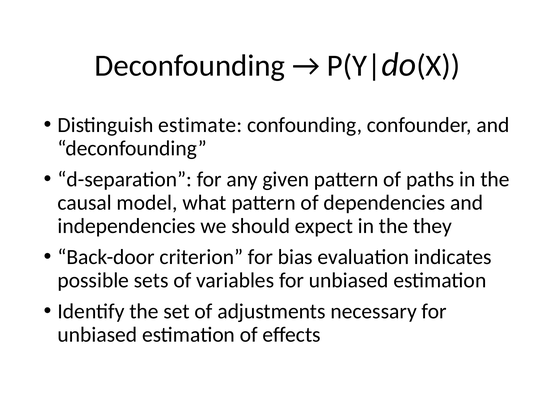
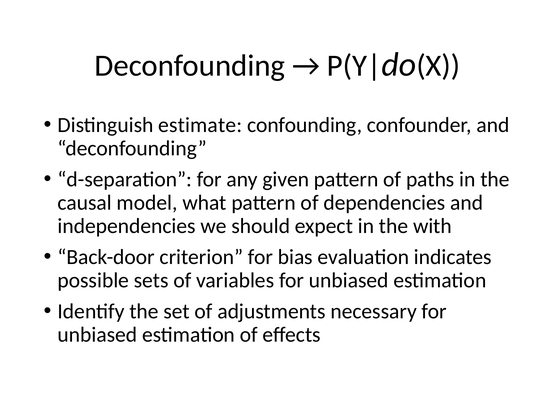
they: they -> with (432, 226)
